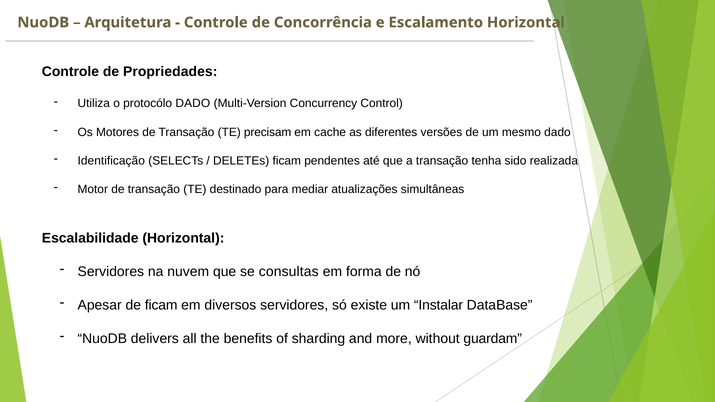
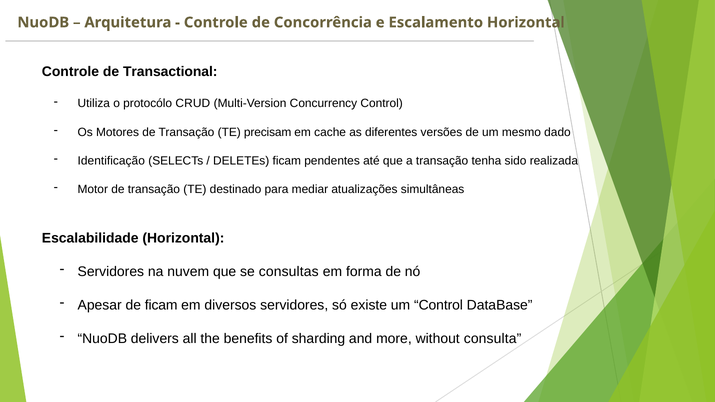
Propriedades: Propriedades -> Transactional (170, 72)
protocólo DADO: DADO -> CRUD (193, 104)
um Instalar: Instalar -> Control (439, 305)
guardam: guardam -> consulta (493, 339)
